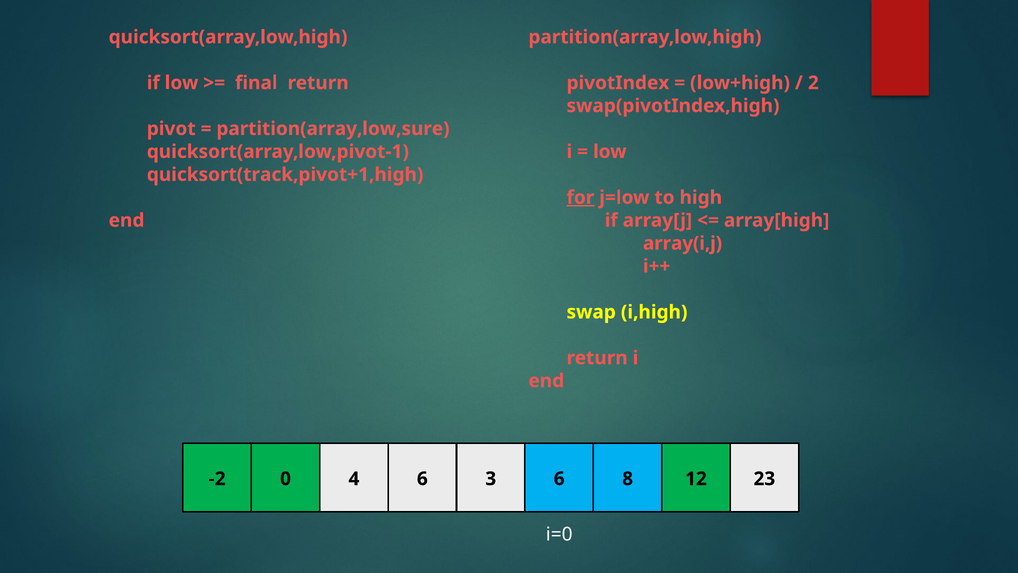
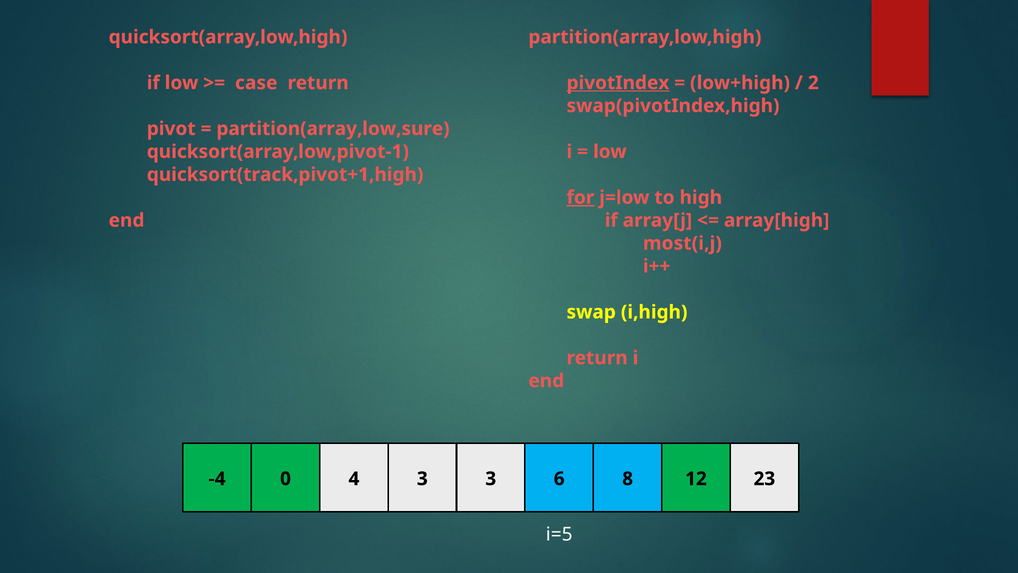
final: final -> case (256, 83)
pivotIndex underline: none -> present (618, 83)
array(i,j: array(i,j -> most(i,j (682, 243)
-2: -2 -> -4 (217, 479)
4 6: 6 -> 3 (422, 479)
i=0: i=0 -> i=5 (559, 534)
